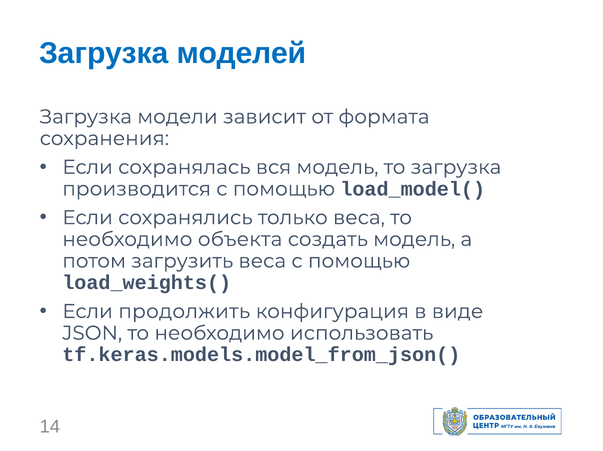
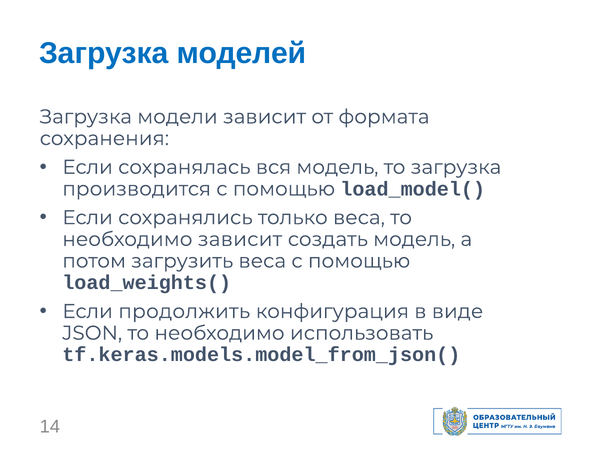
необходимо объекта: объекта -> зависит (240, 239)
